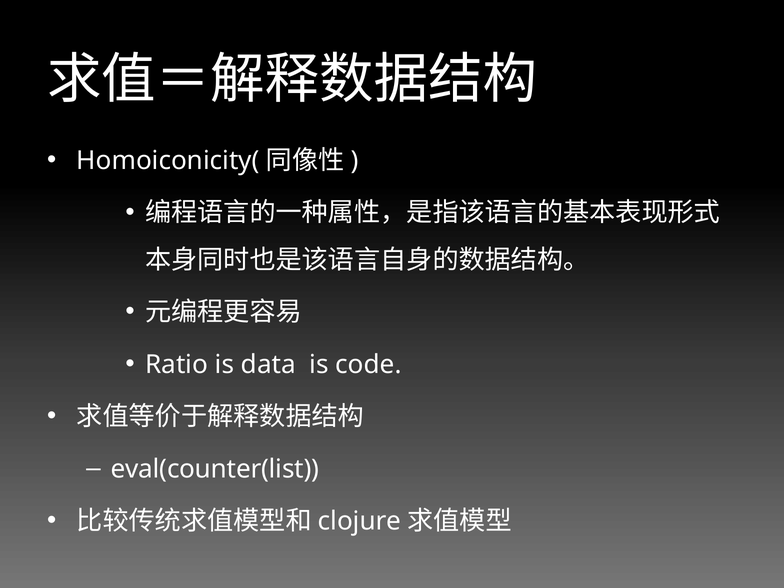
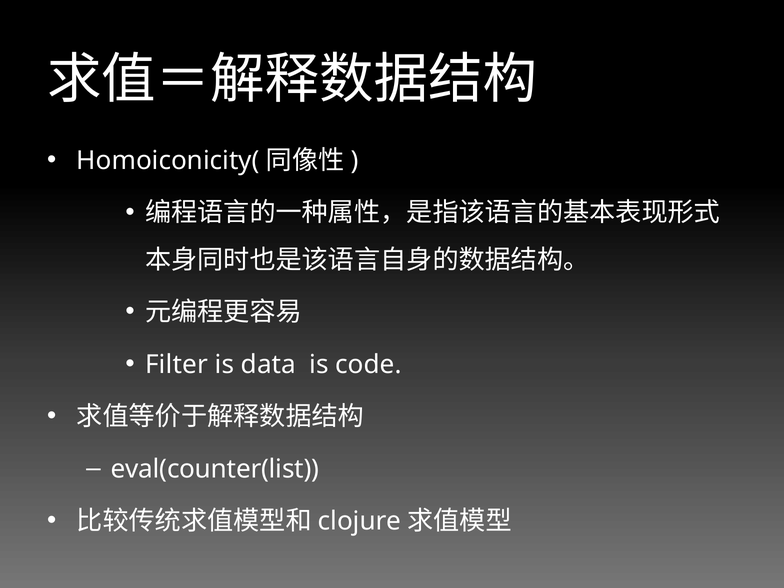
Ratio: Ratio -> Filter (176, 364)
